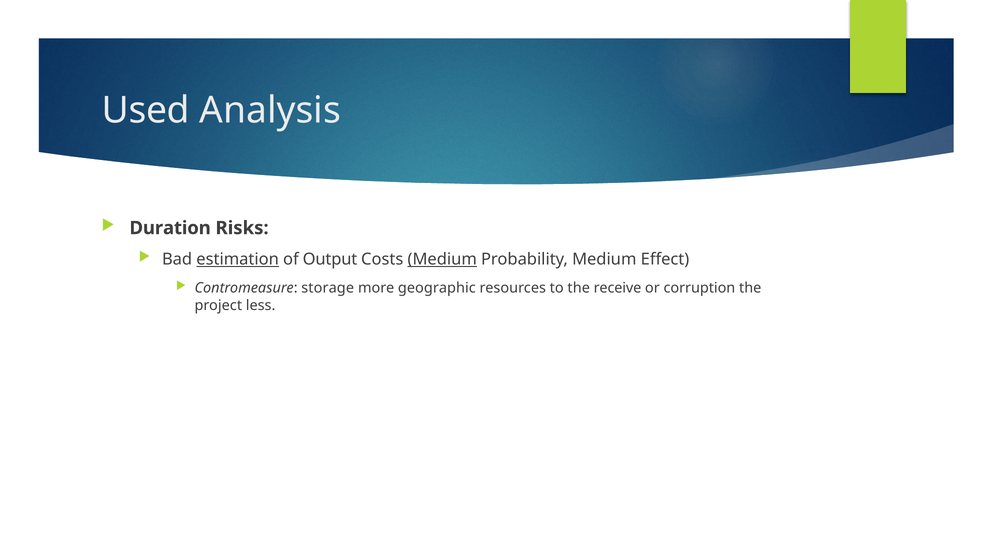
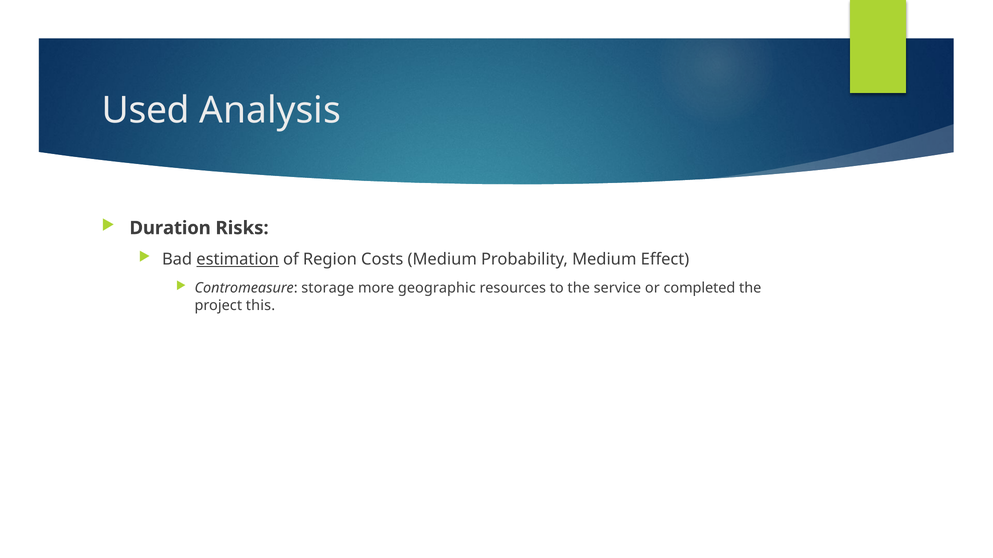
Output: Output -> Region (330, 260)
Medium underline: present -> none (442, 260)
receive: receive -> service (617, 288)
corruption: corruption -> completed (699, 288)
less: less -> this (261, 306)
